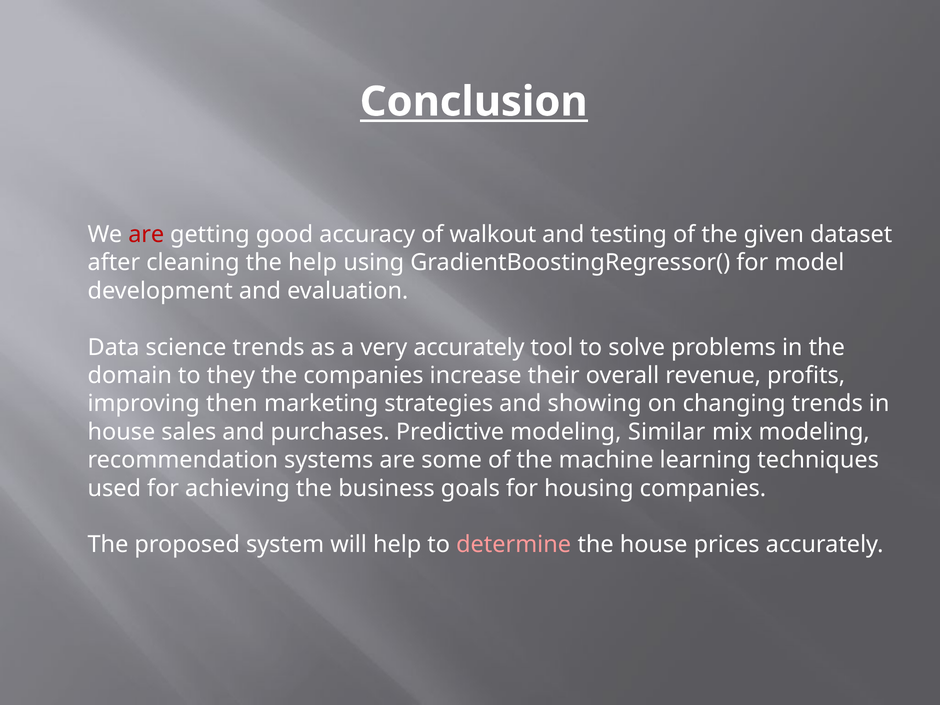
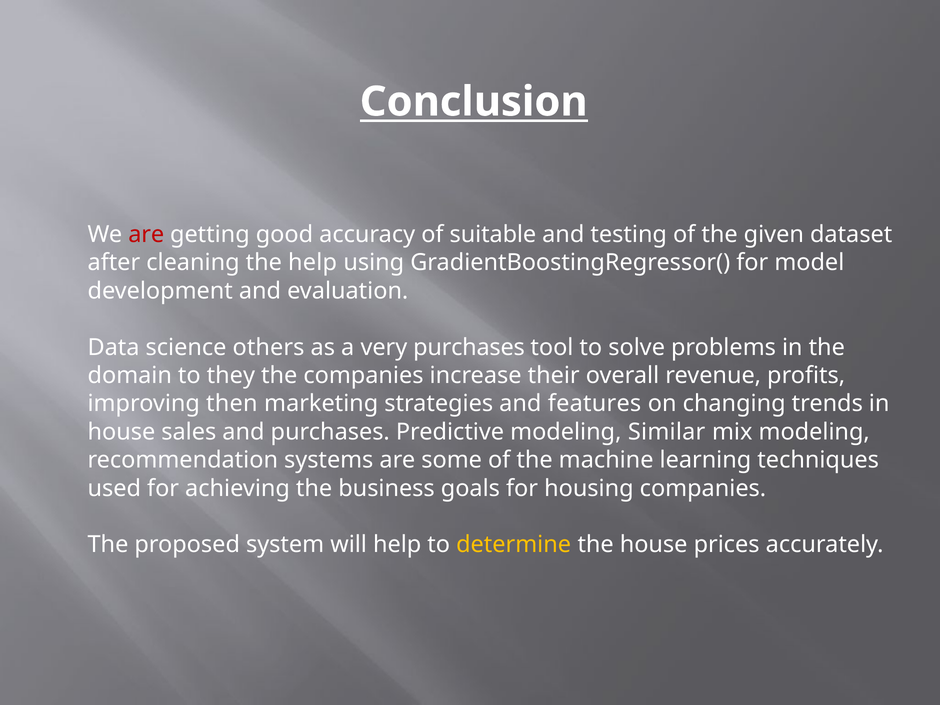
walkout: walkout -> suitable (493, 234)
science trends: trends -> others (269, 347)
very accurately: accurately -> purchases (469, 347)
showing: showing -> features (595, 404)
determine colour: pink -> yellow (514, 545)
